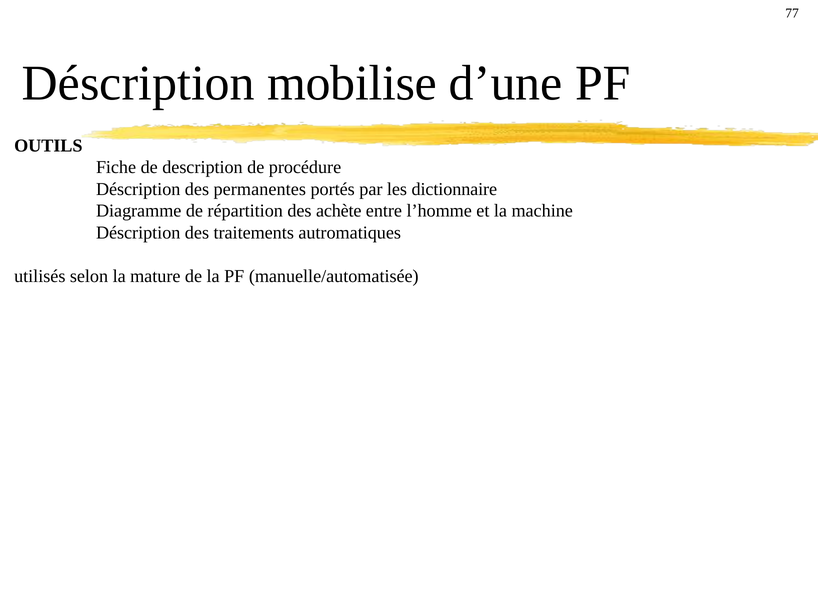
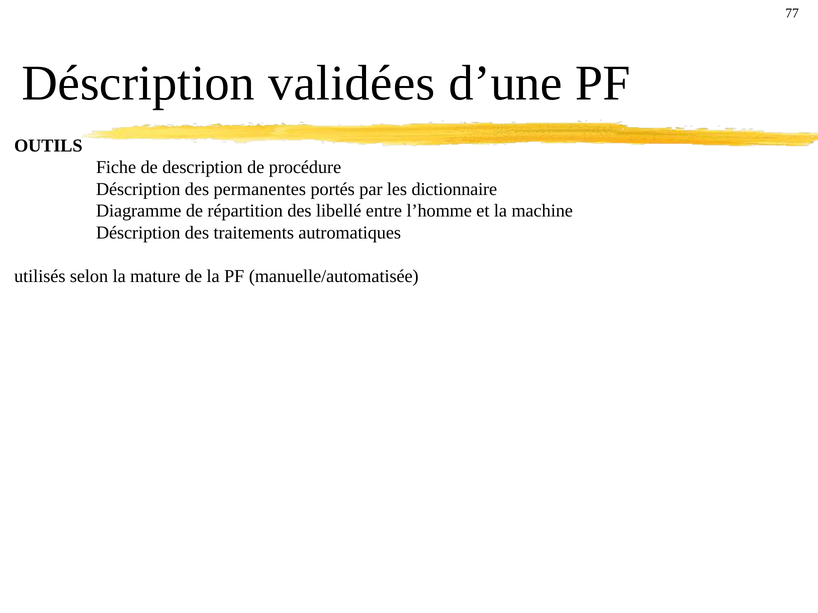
mobilise: mobilise -> validées (352, 84)
achète: achète -> libellé (339, 211)
